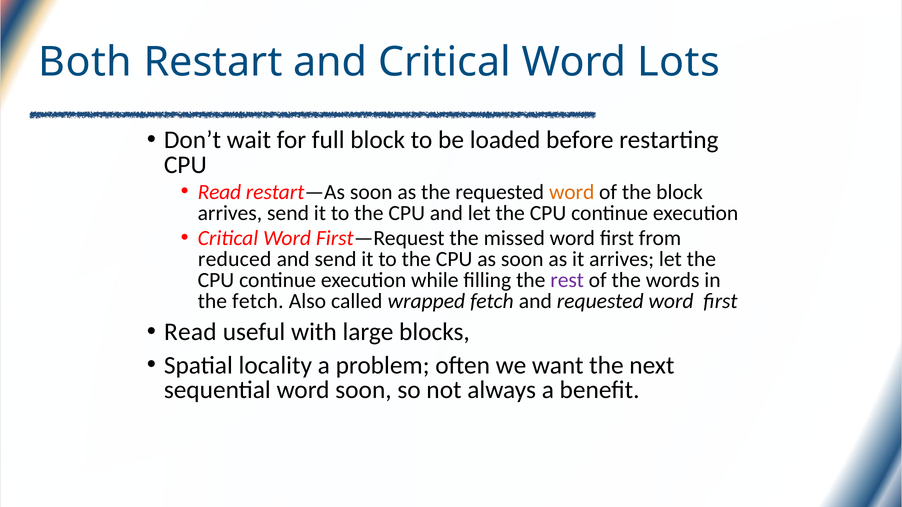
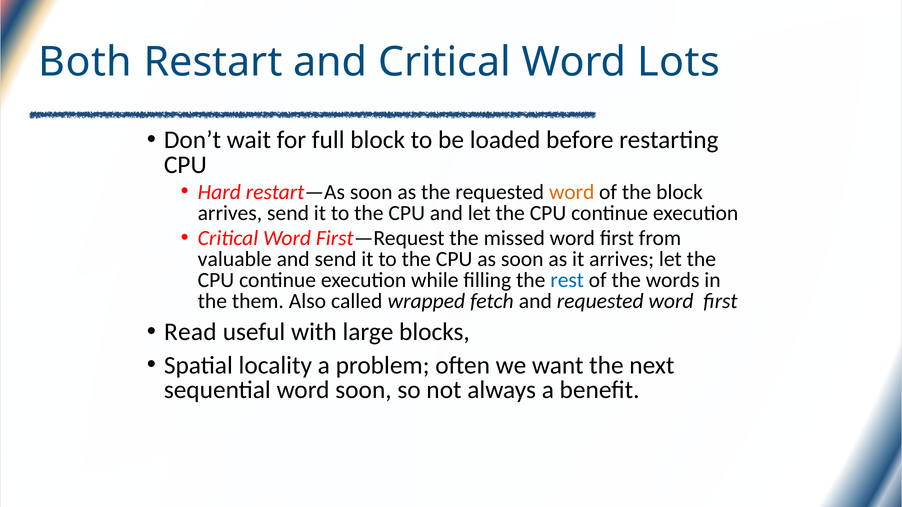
Read: Read -> Hard (219, 192)
reduced: reduced -> valuable (235, 259)
rest colour: purple -> blue (567, 280)
the fetch: fetch -> them (258, 301)
